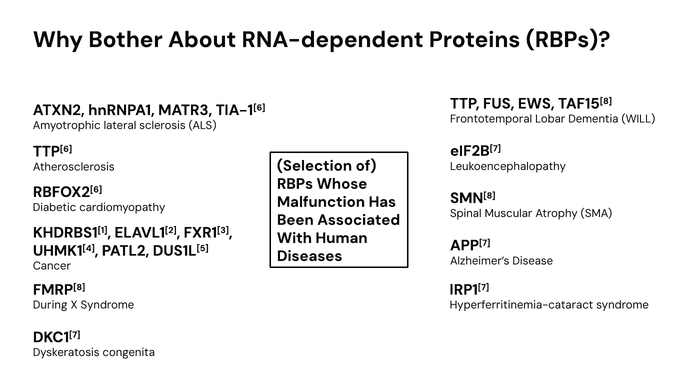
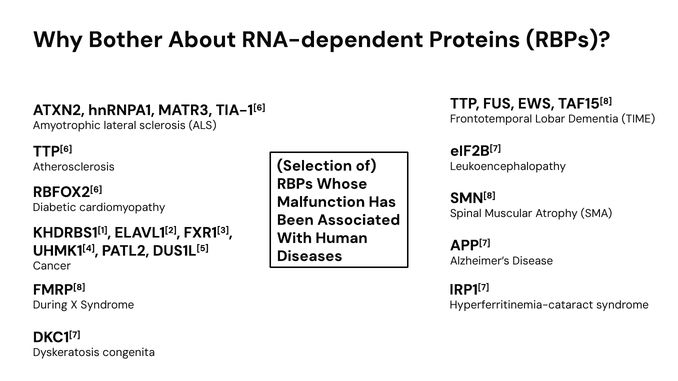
WILL: WILL -> TIME (638, 119)
